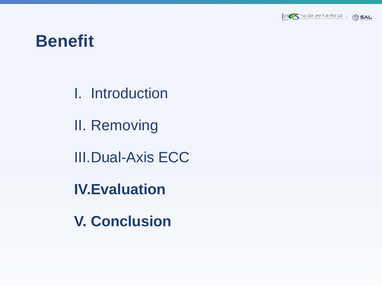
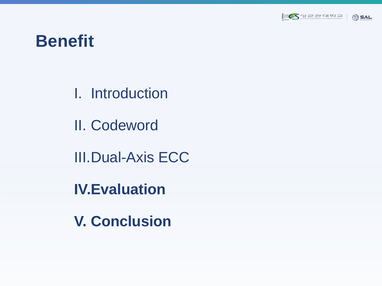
Removing: Removing -> Codeword (125, 126)
